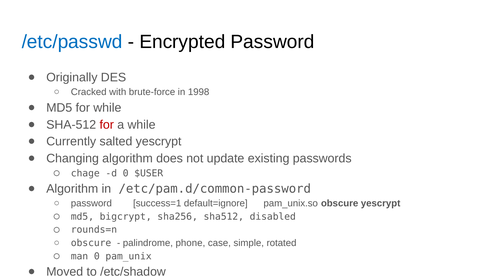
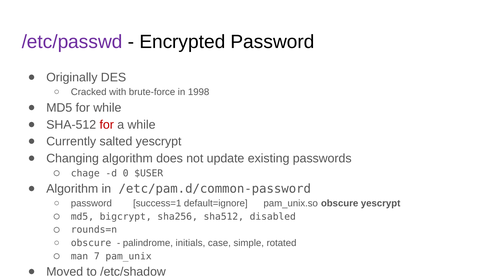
/etc/passwd colour: blue -> purple (72, 42)
phone: phone -> initials (190, 243)
man 0: 0 -> 7 (97, 256)
